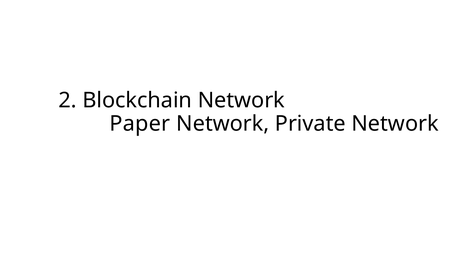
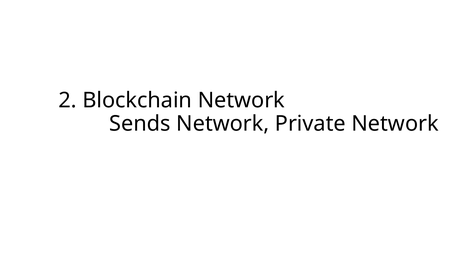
Paper: Paper -> Sends (140, 124)
